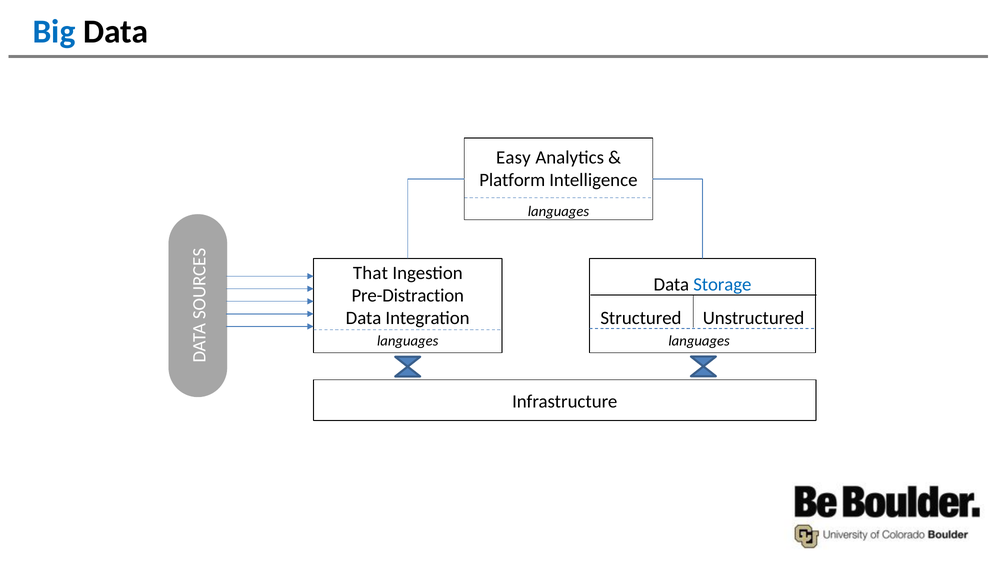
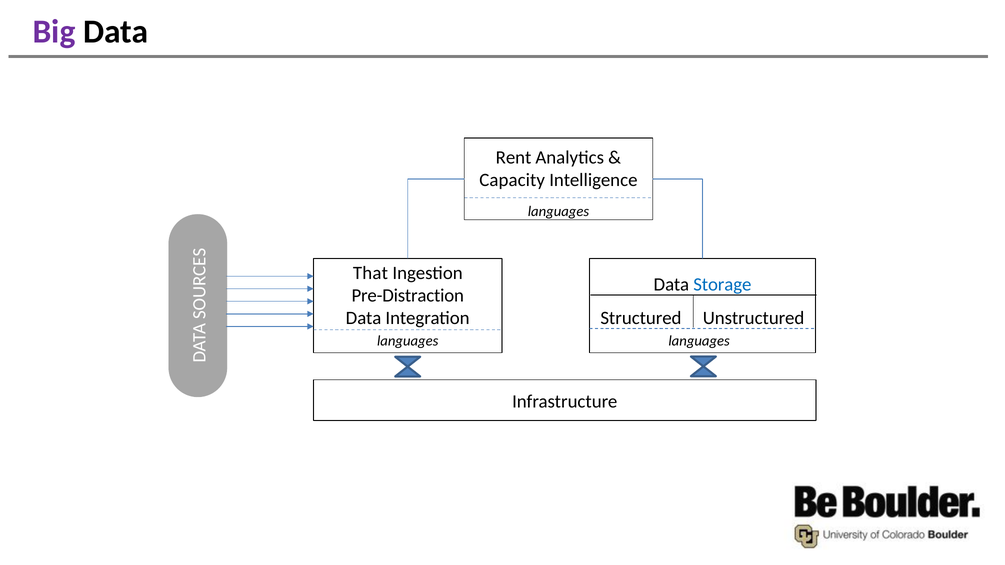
Big colour: blue -> purple (54, 32)
Easy: Easy -> Rent (514, 158)
Platform: Platform -> Capacity (512, 180)
